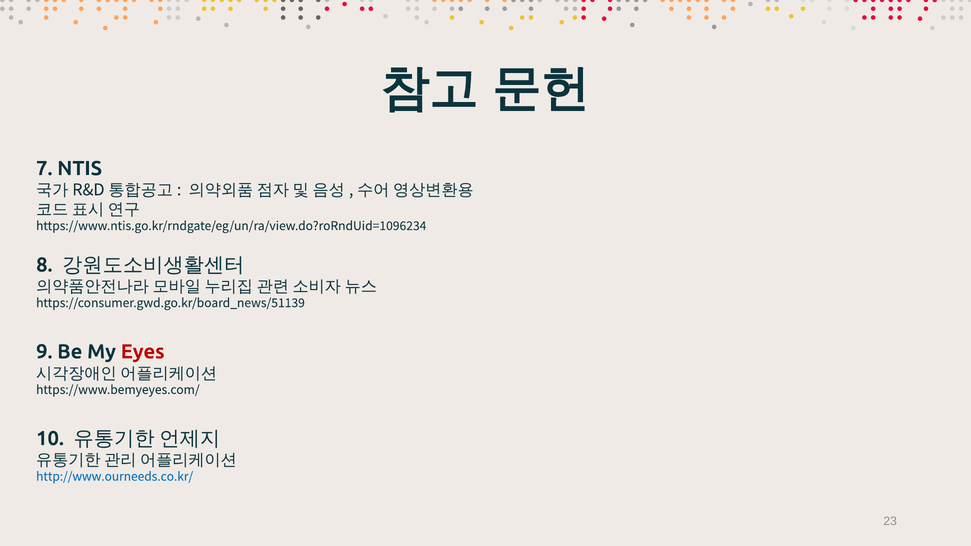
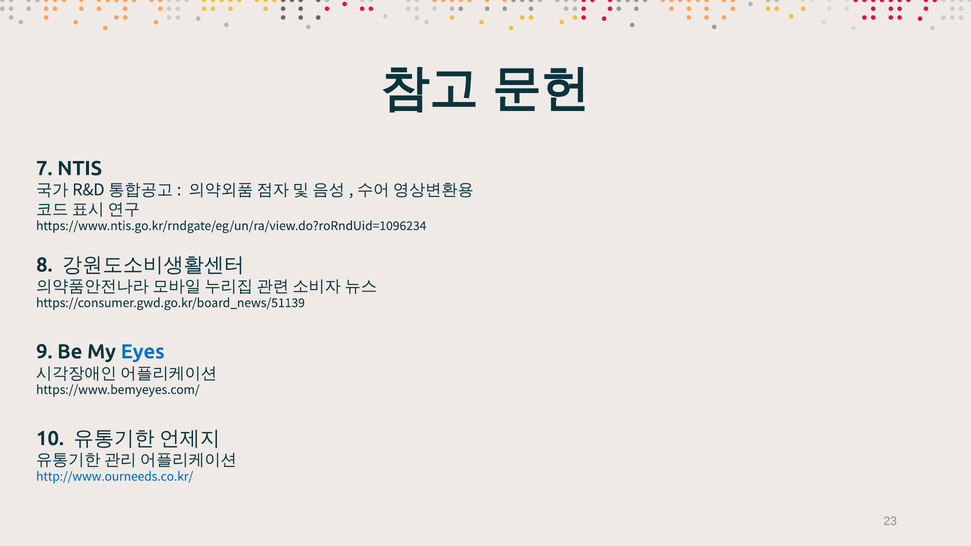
Eyes colour: red -> blue (143, 352)
